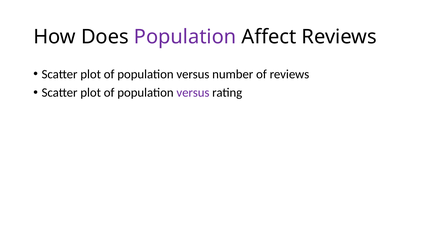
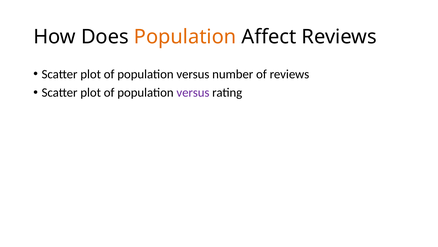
Population colour: purple -> orange (185, 37)
